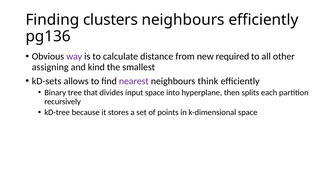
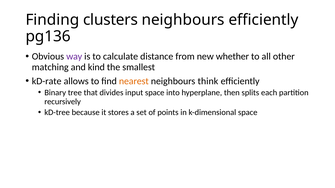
required: required -> whether (232, 57)
assigning: assigning -> matching (50, 67)
kD-sets: kD-sets -> kD-rate (47, 81)
nearest colour: purple -> orange (134, 81)
